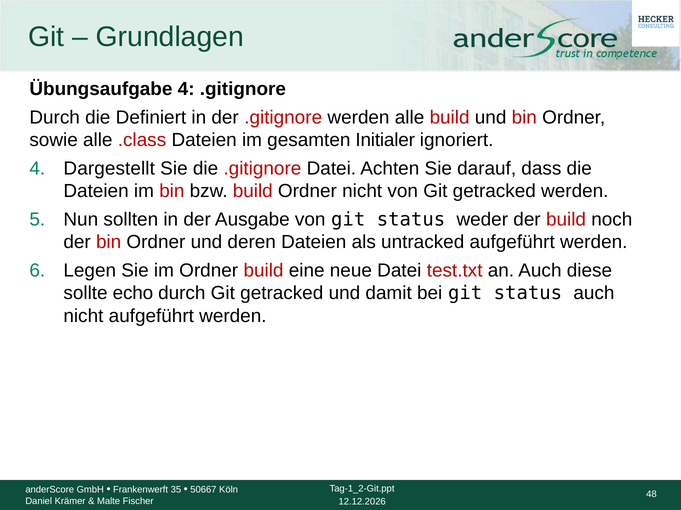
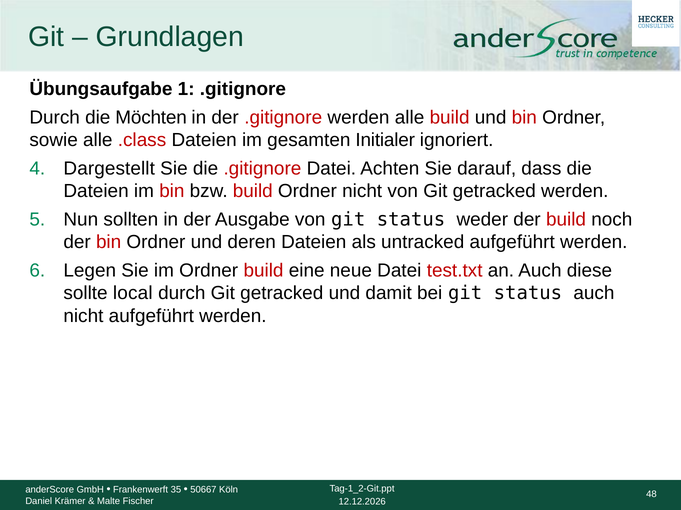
Übungsaufgabe 4: 4 -> 1 (186, 89)
Definiert: Definiert -> Möchten (151, 118)
echo: echo -> local (133, 294)
